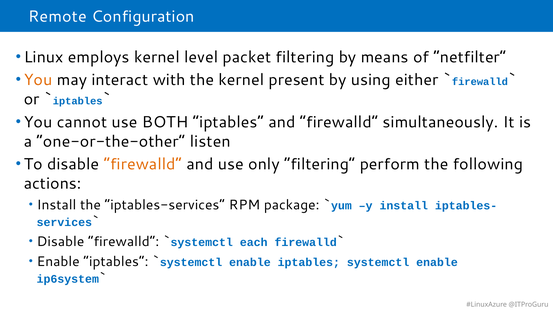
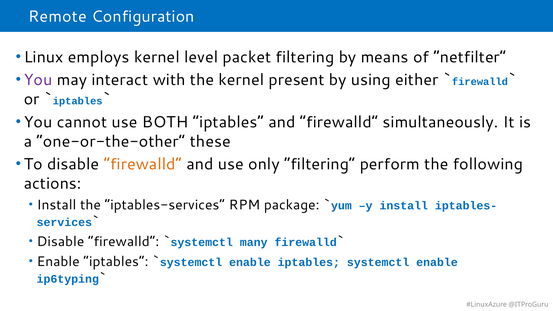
You colour: orange -> purple (38, 80)
listen: listen -> these (210, 142)
each: each -> many (254, 242)
ip6system: ip6system -> ip6typing (68, 279)
